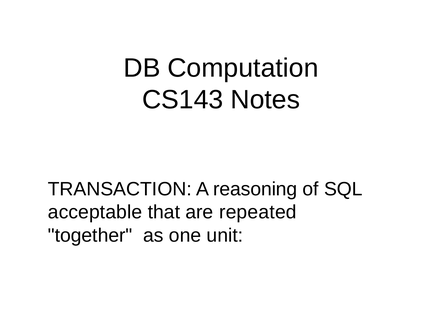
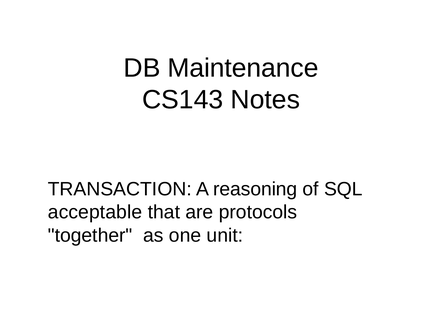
Computation: Computation -> Maintenance (243, 68)
repeated: repeated -> protocols (258, 212)
